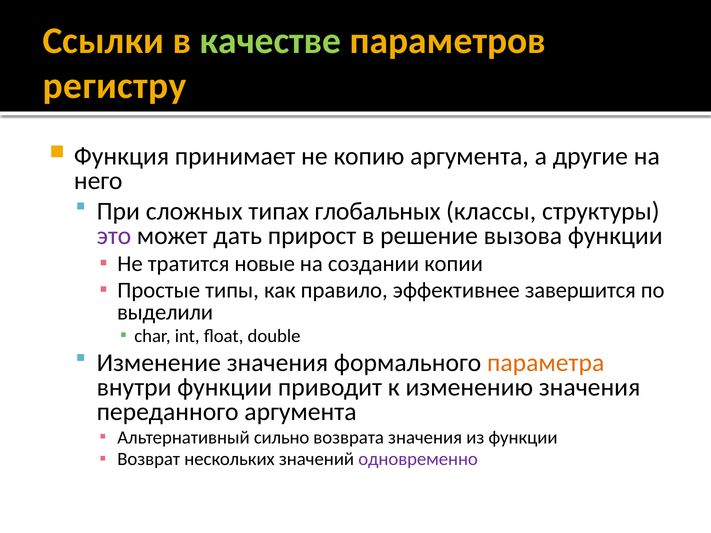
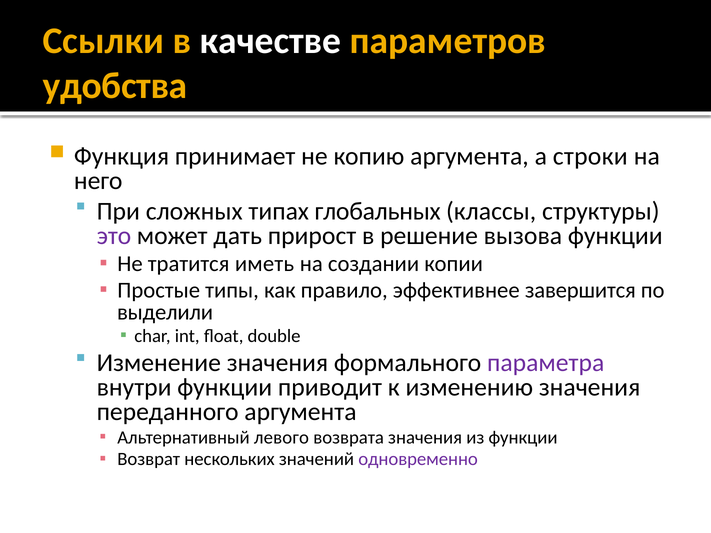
качестве colour: light green -> white (270, 41)
регистру: регистру -> удобства (115, 86)
другие: другие -> строки (590, 156)
новые: новые -> иметь (264, 264)
параметра colour: orange -> purple (546, 363)
сильно: сильно -> левого (281, 438)
